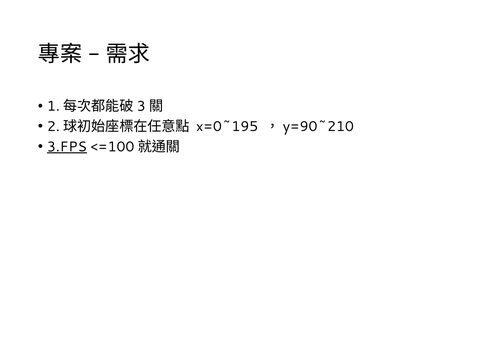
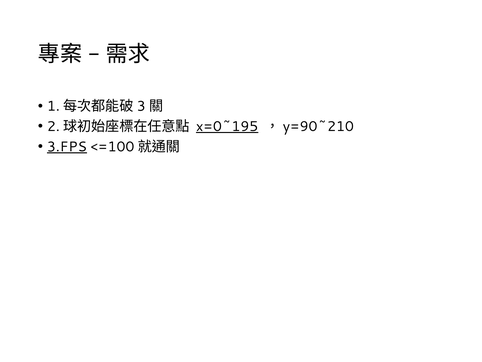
x=0~195 underline: none -> present (227, 126)
